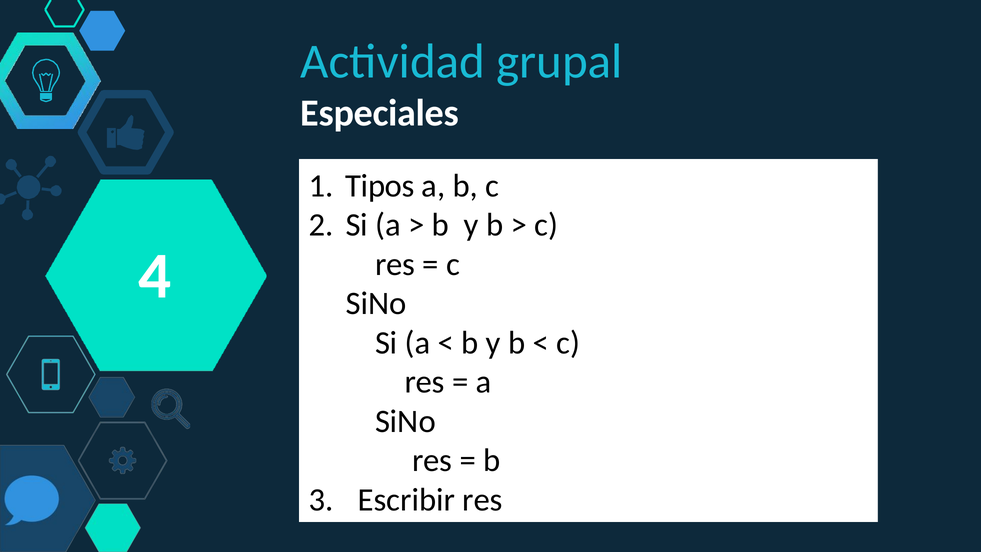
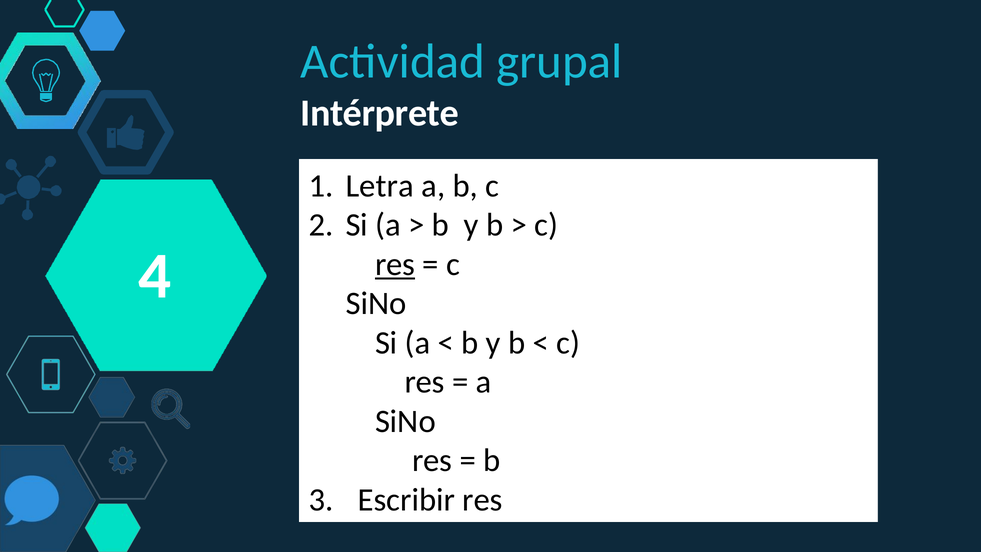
Especiales: Especiales -> Intérprete (380, 113)
Tipos: Tipos -> Letra (380, 186)
res underline: none -> present (395, 264)
